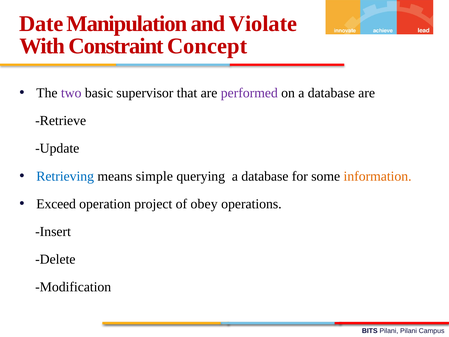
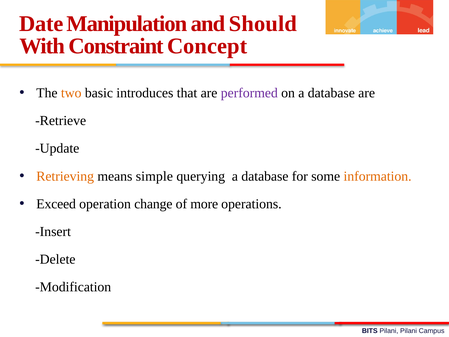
Violate: Violate -> Should (263, 24)
two colour: purple -> orange (71, 93)
supervisor: supervisor -> introduces (145, 93)
Retrieving colour: blue -> orange (65, 176)
project: project -> change (153, 204)
obey: obey -> more (204, 204)
